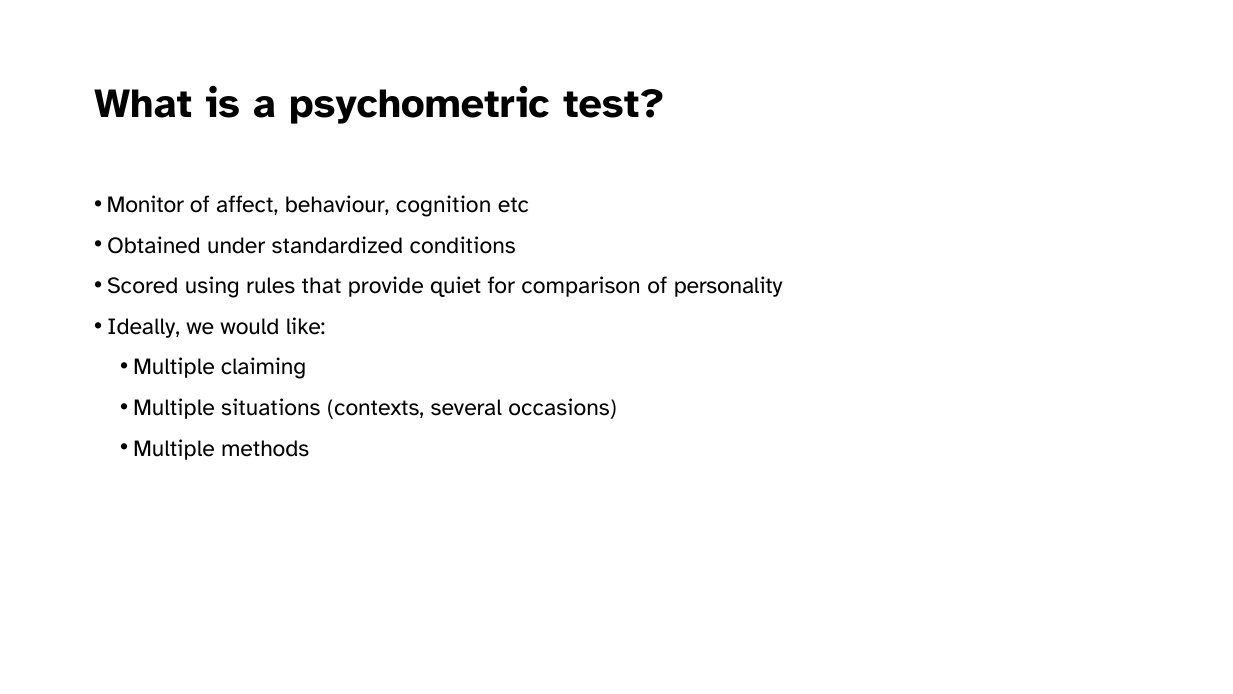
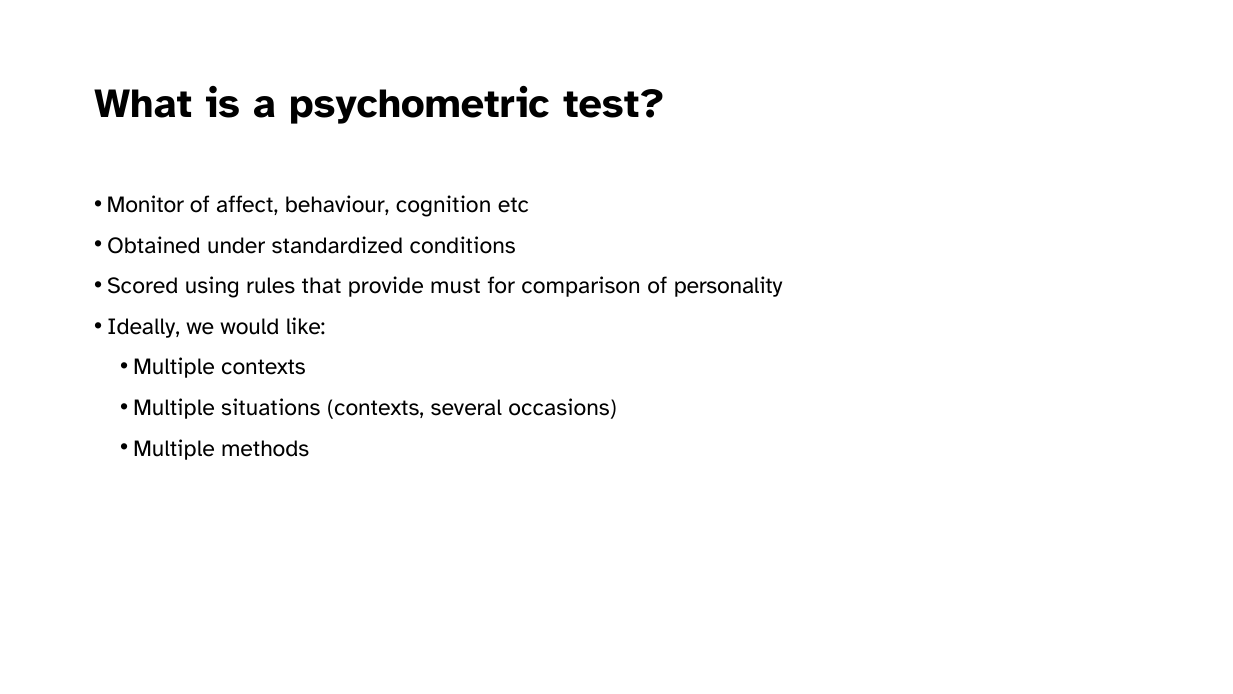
quiet: quiet -> must (456, 286)
Multiple claiming: claiming -> contexts (263, 367)
